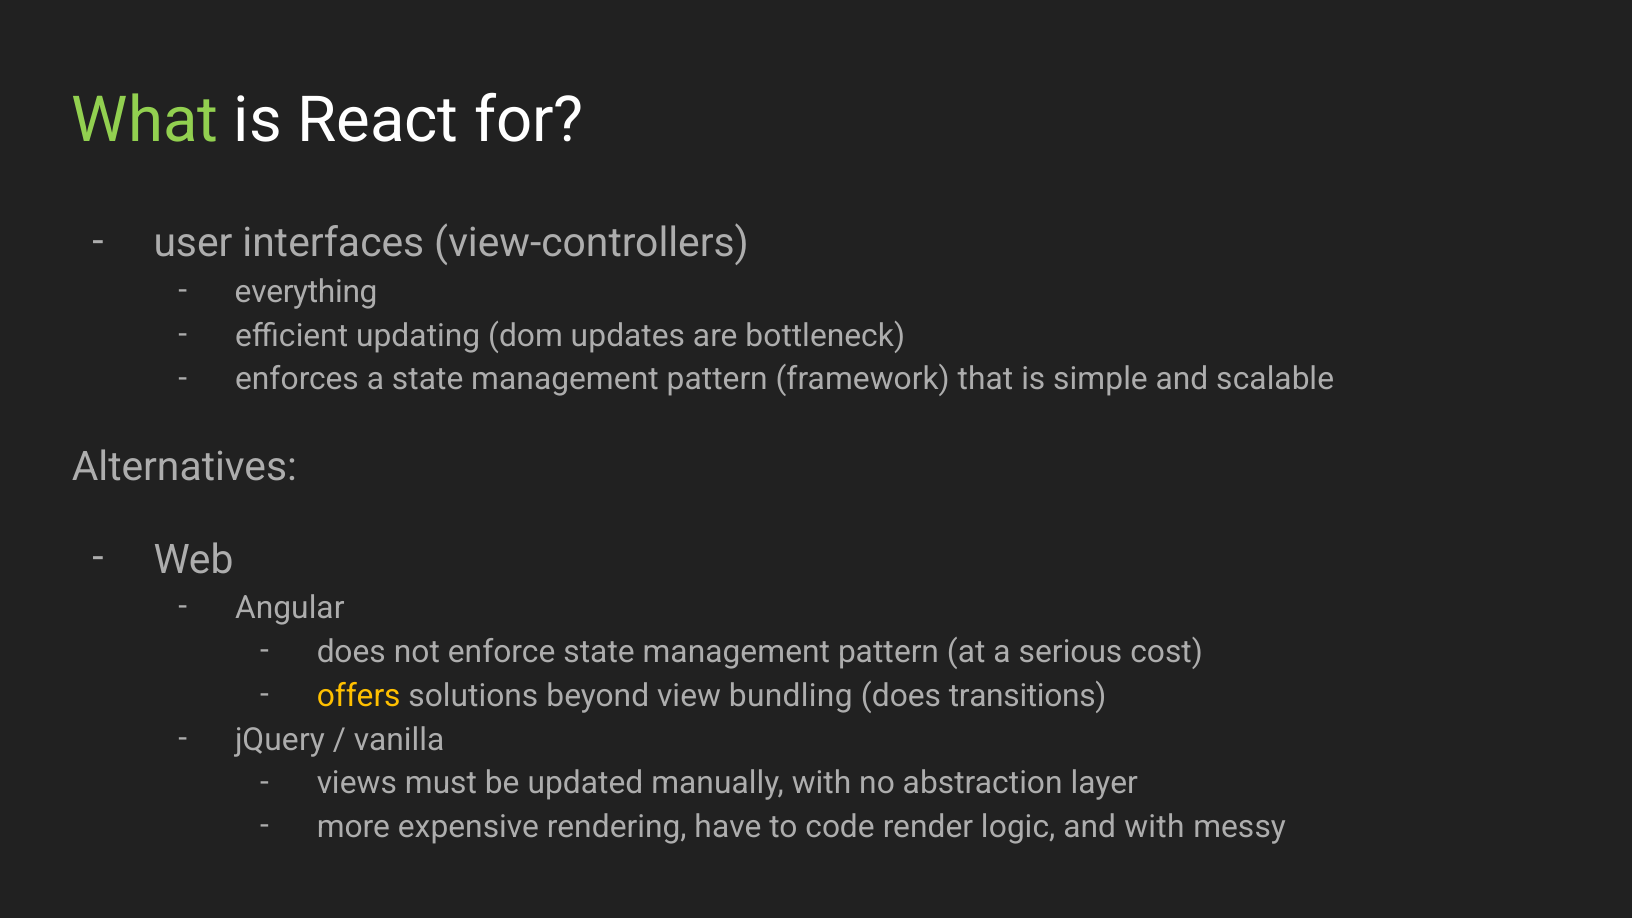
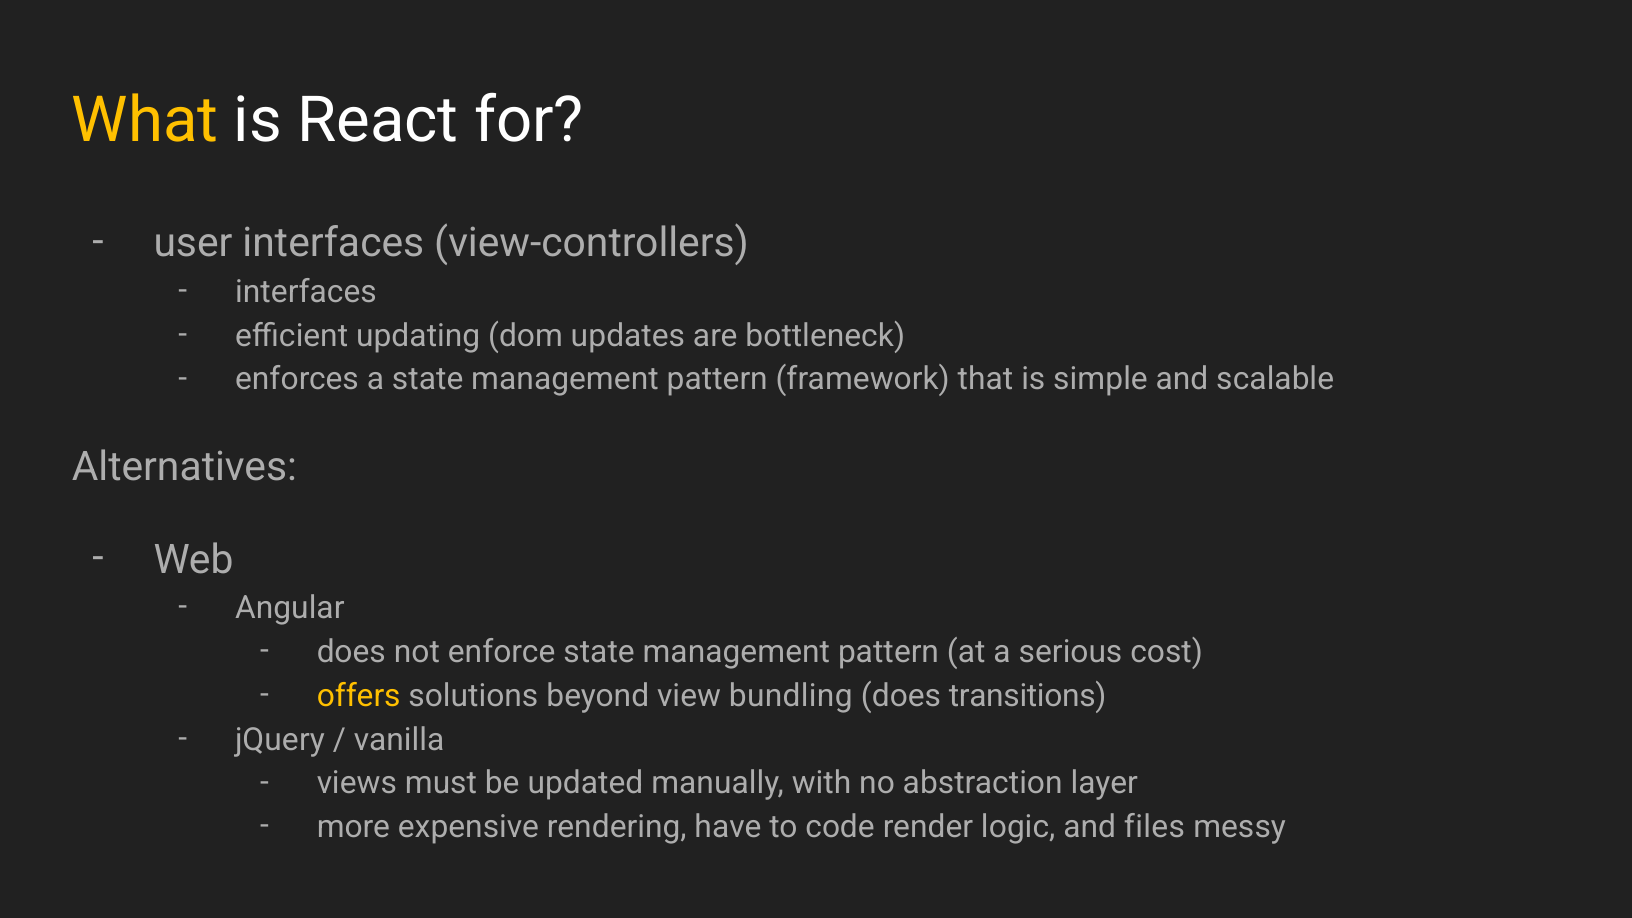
What colour: light green -> yellow (145, 121)
everything: everything -> interfaces (306, 292)
and with: with -> files (1154, 827)
